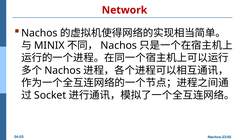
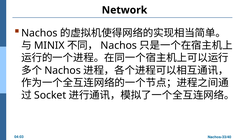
Network colour: red -> black (125, 10)
